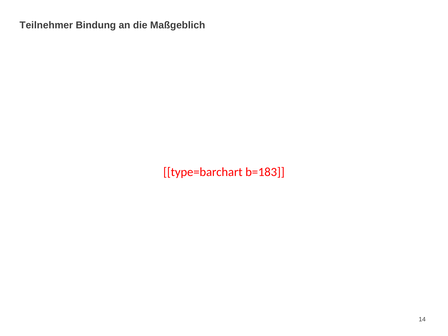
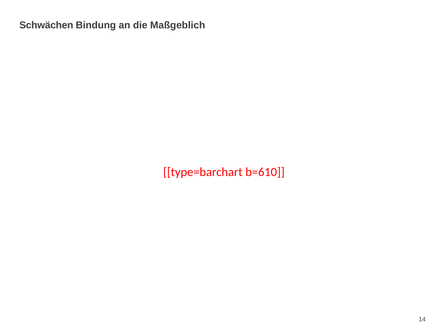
Teilnehmer: Teilnehmer -> Schwächen (46, 25)
b=183: b=183 -> b=610 (265, 172)
